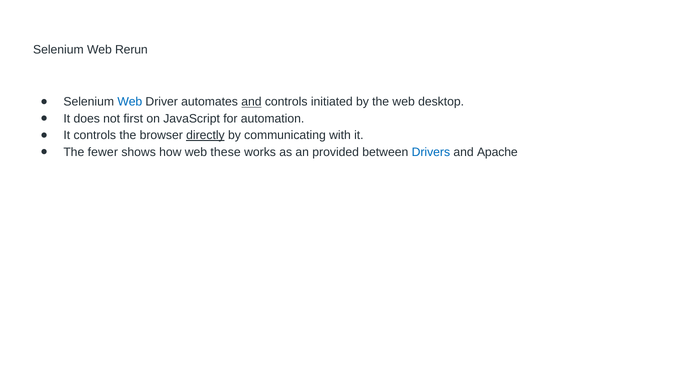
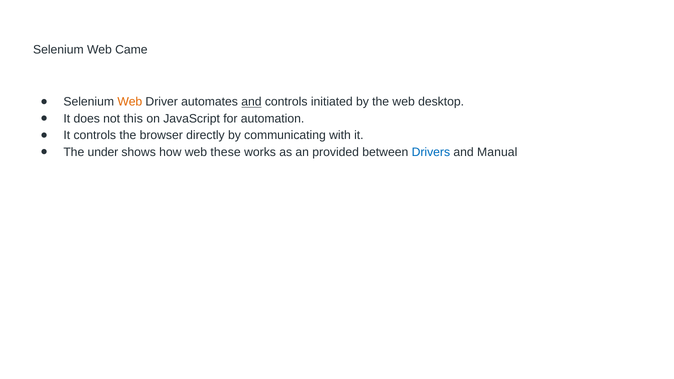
Rerun: Rerun -> Came (131, 50)
Web colour: blue -> orange (130, 102)
first: first -> this (133, 119)
directly underline: present -> none (205, 135)
fewer: fewer -> under (103, 152)
Apache: Apache -> Manual (497, 152)
